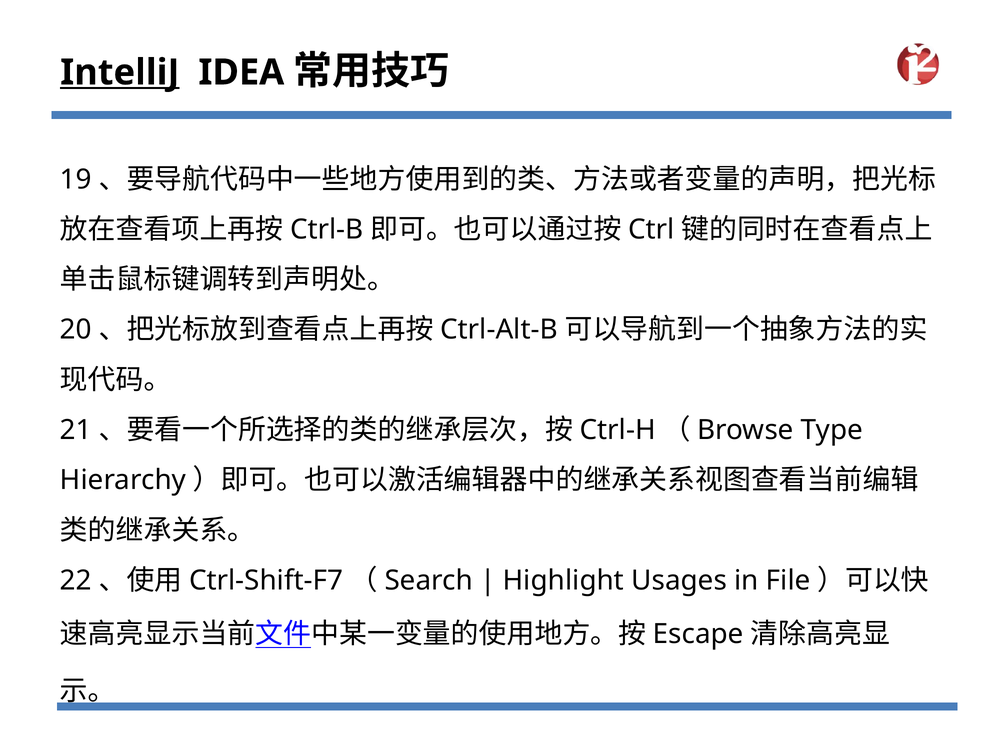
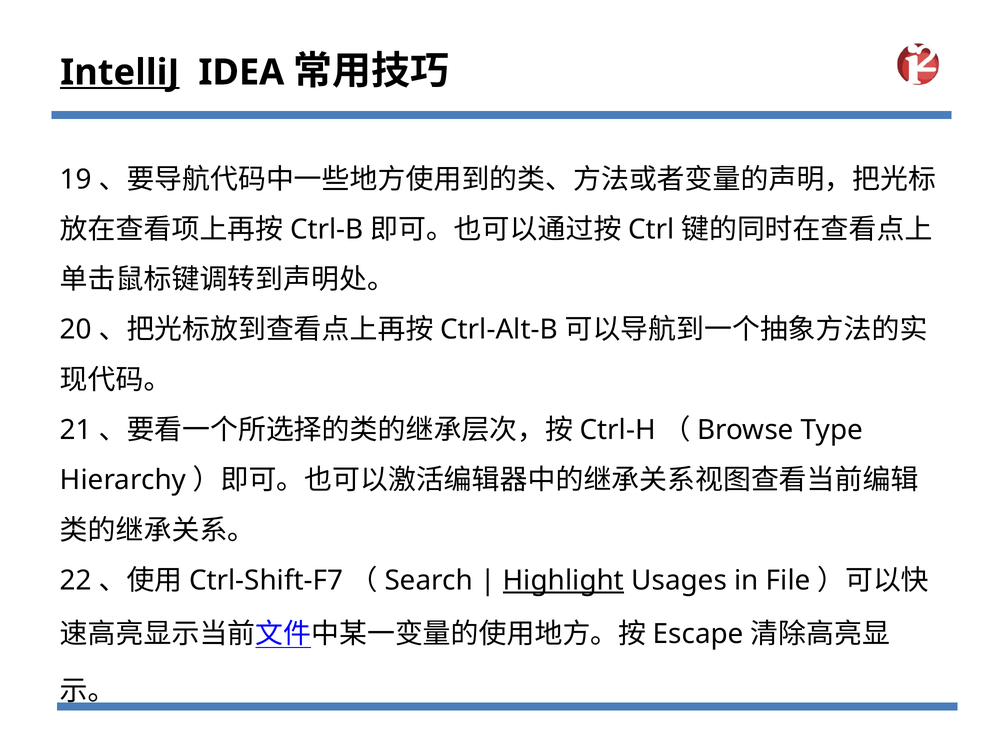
Highlight underline: none -> present (563, 581)
